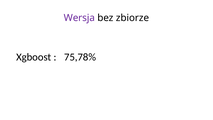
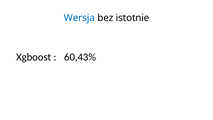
Wersja colour: purple -> blue (79, 18)
zbiorze: zbiorze -> istotnie (133, 18)
75,78%: 75,78% -> 60,43% (80, 57)
